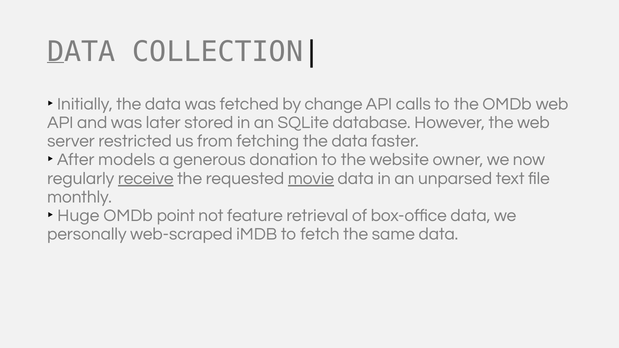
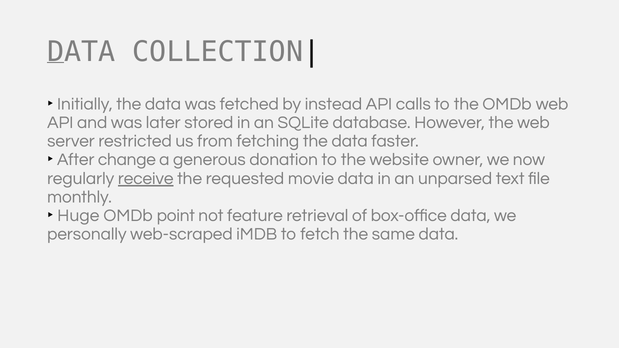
change: change -> instead (333, 104)
models: models -> change (127, 160)
movie underline: present -> none (311, 178)
